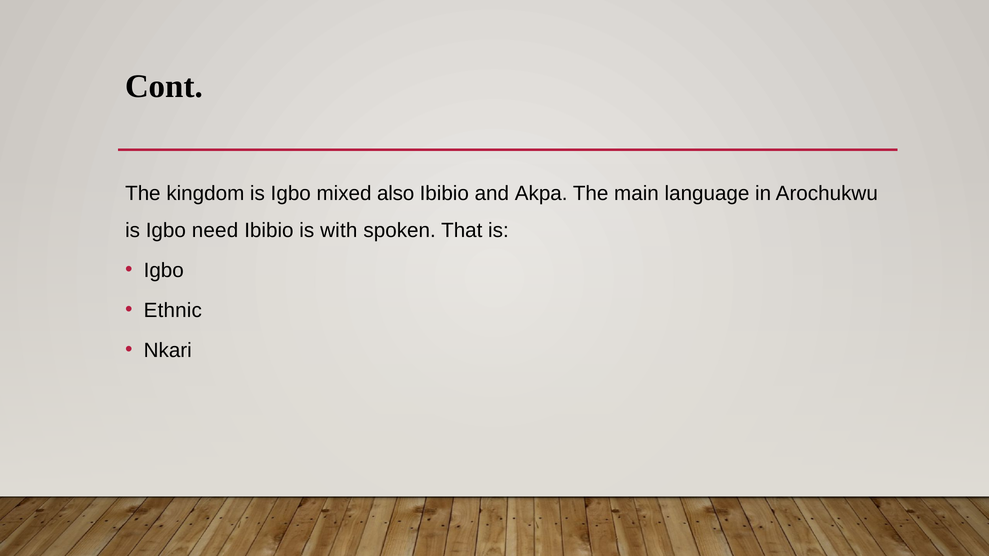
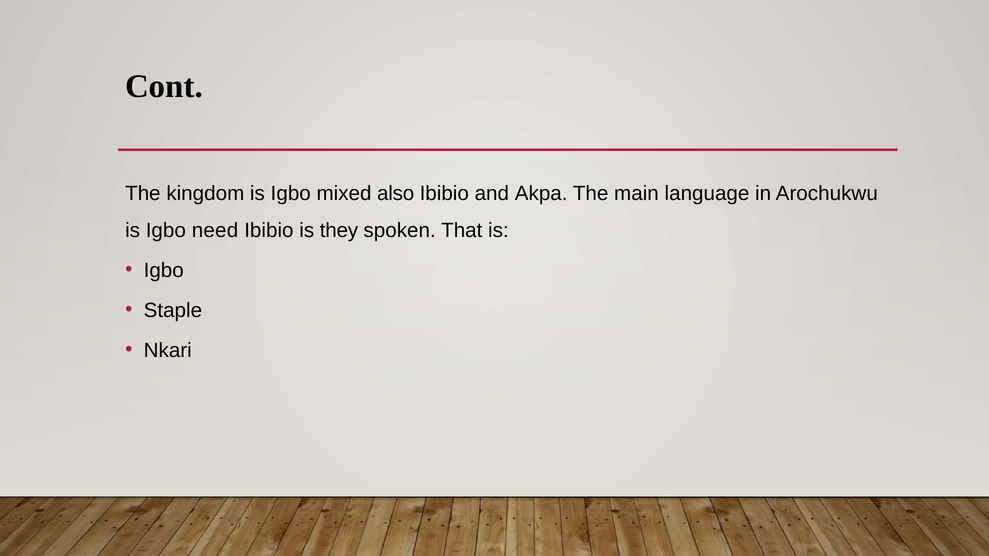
with: with -> they (339, 230)
Ethnic: Ethnic -> Staple (173, 310)
